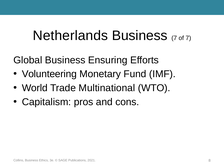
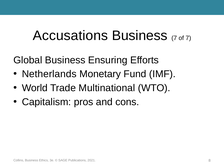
Netherlands: Netherlands -> Accusations (70, 35)
Volunteering: Volunteering -> Netherlands (49, 74)
